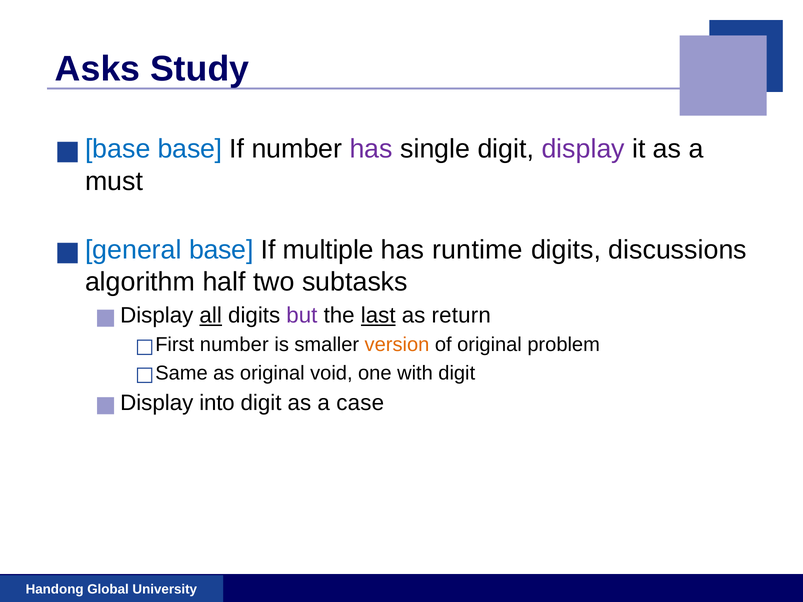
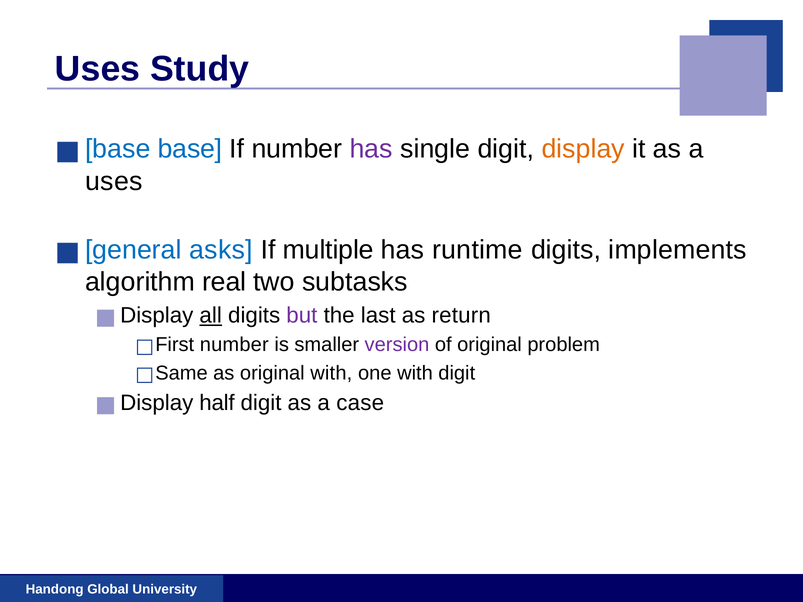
Asks: Asks -> Uses (98, 69)
display colour: purple -> orange (583, 149)
must: must -> uses (114, 181)
base: base -> asks (221, 250)
discussions: discussions -> implements (678, 250)
half: half -> real (224, 282)
last underline: present -> none (378, 316)
version colour: orange -> purple (397, 345)
original void: void -> with (331, 373)
into: into -> half (217, 403)
